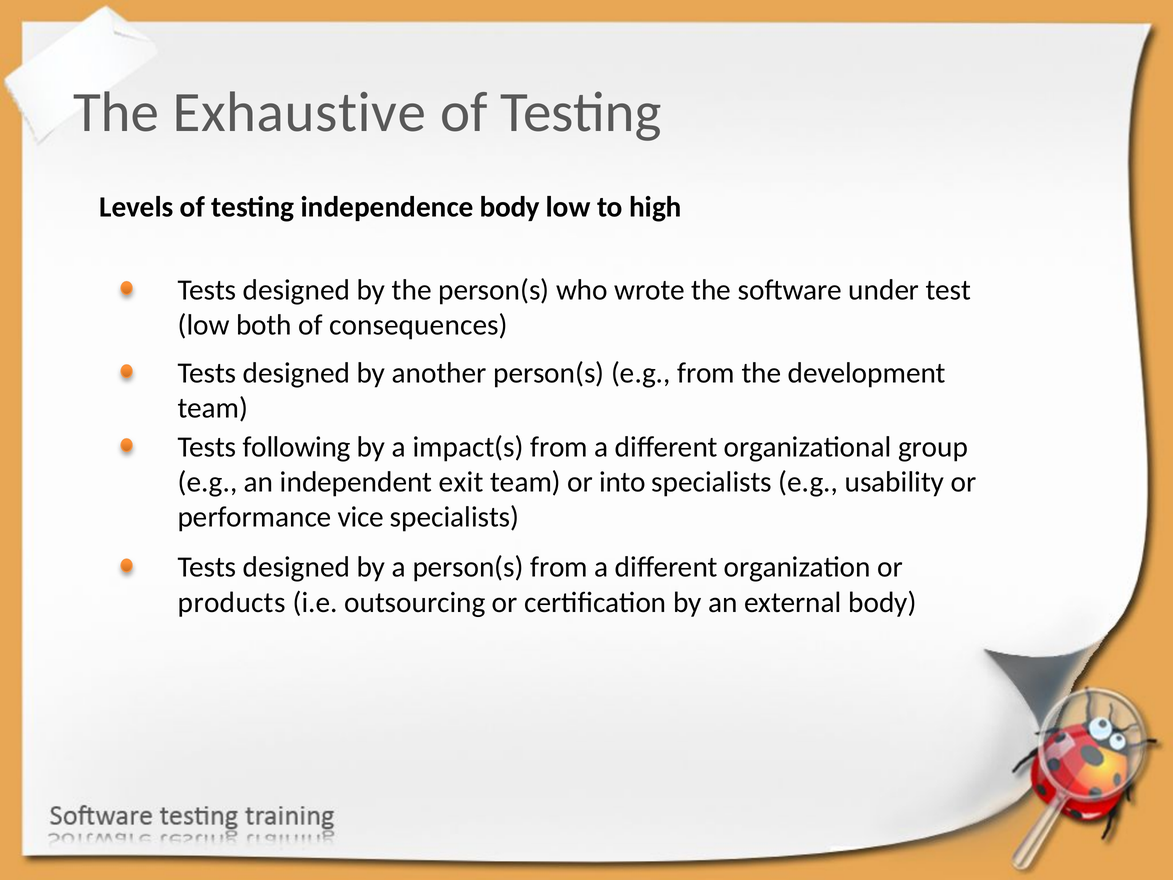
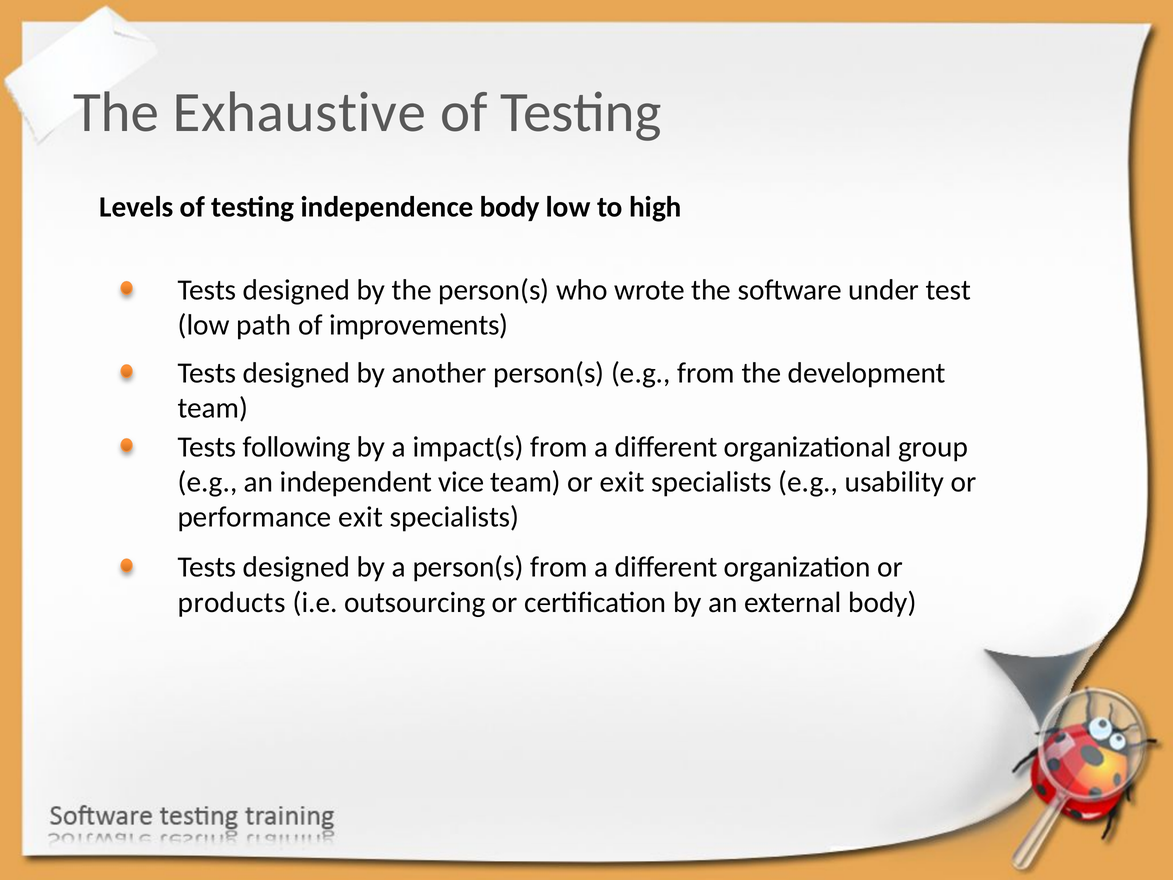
both: both -> path (264, 325)
consequences: consequences -> improvements (419, 325)
exit: exit -> vice (461, 482)
or into: into -> exit (622, 482)
performance vice: vice -> exit (361, 517)
